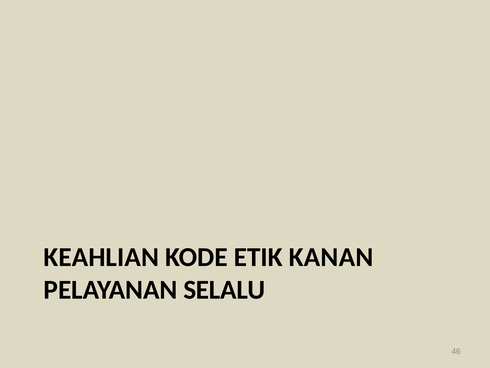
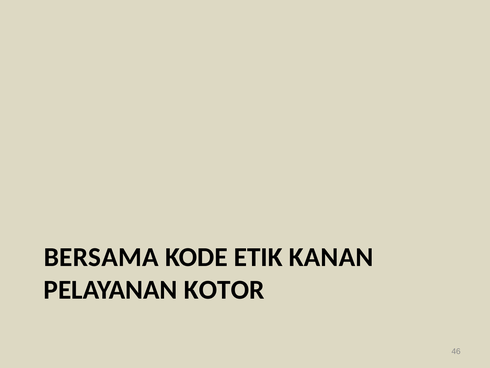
KEAHLIAN: KEAHLIAN -> BERSAMA (101, 257)
SELALU: SELALU -> KOTOR (224, 289)
